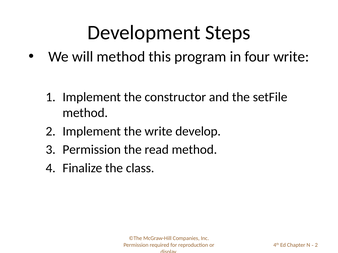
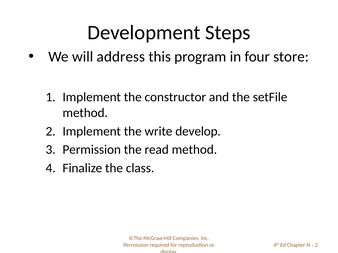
will method: method -> address (121, 57)
four write: write -> store (291, 57)
